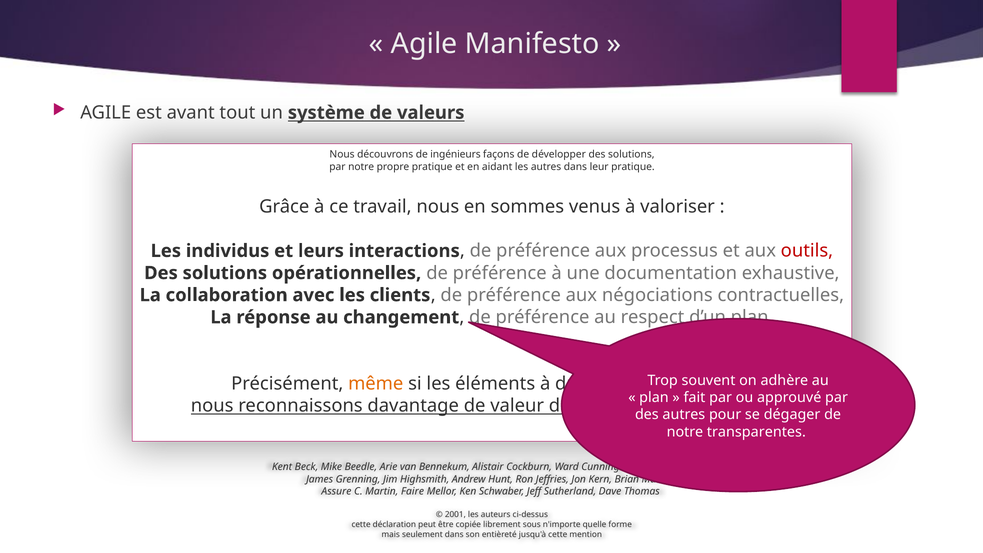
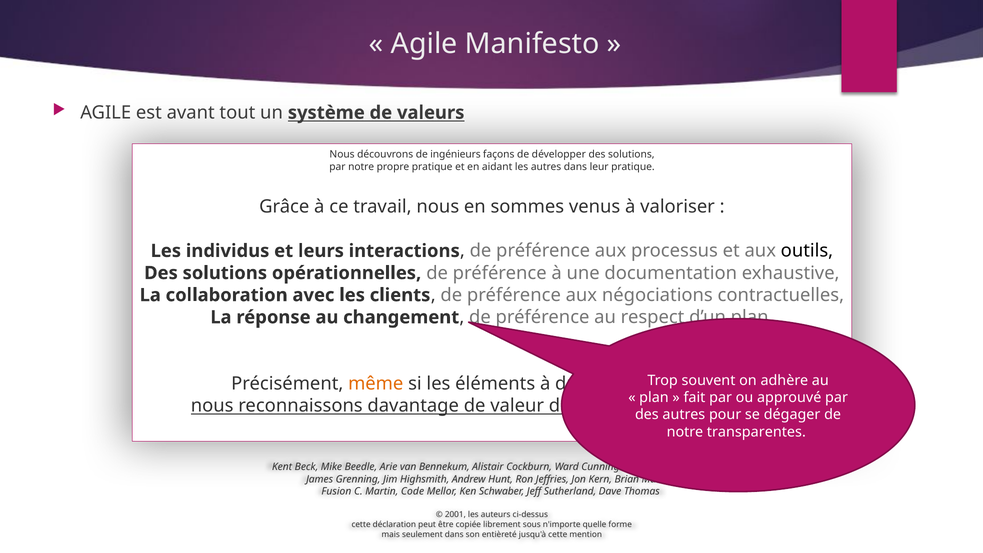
outils colour: red -> black (807, 251)
Assure: Assure -> Fusion (336, 491)
Faire: Faire -> Code (413, 491)
